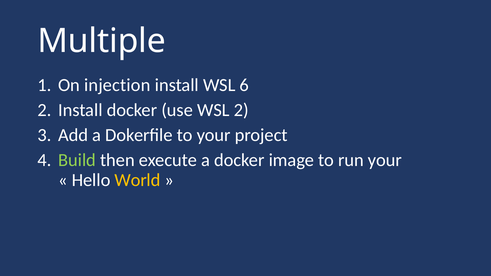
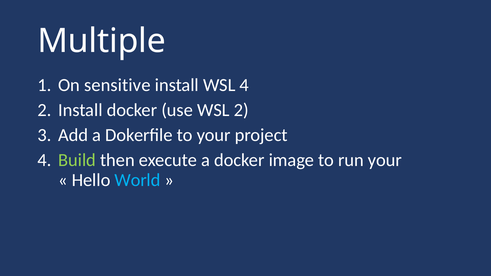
injection: injection -> sensitive (117, 85)
WSL 6: 6 -> 4 (244, 85)
World colour: yellow -> light blue (137, 180)
